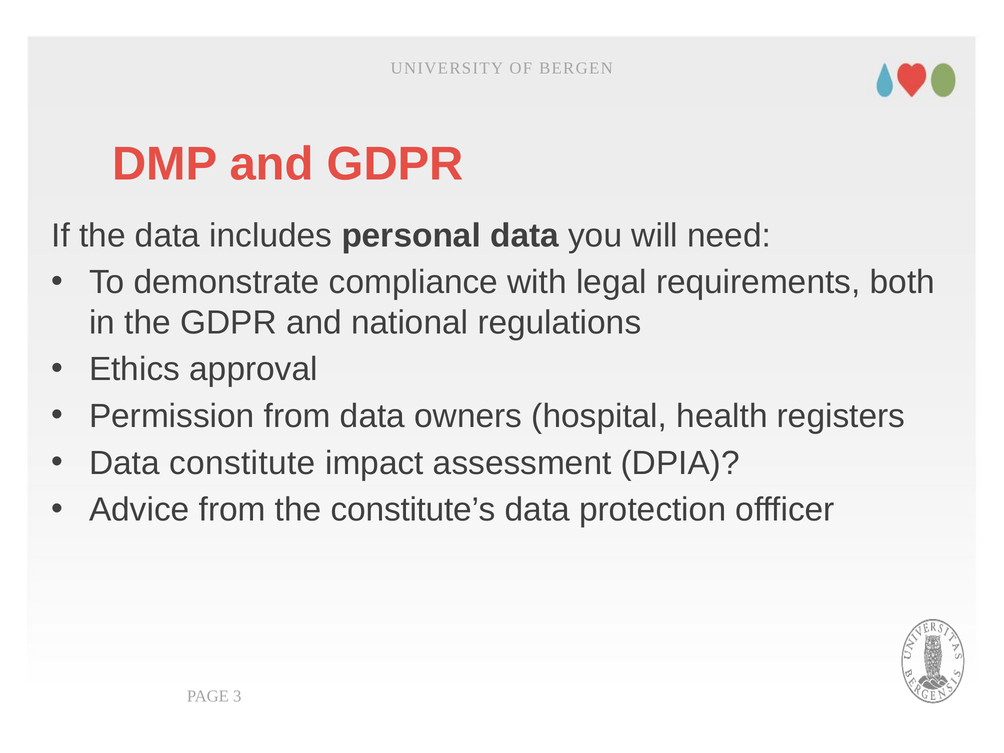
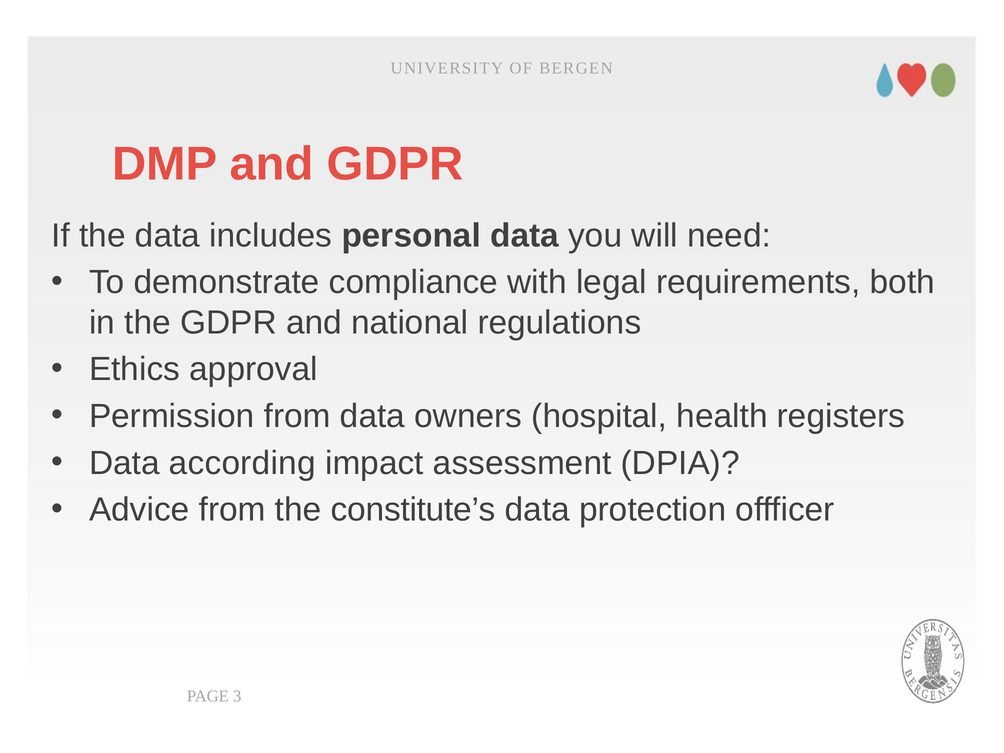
constitute: constitute -> according (242, 463)
